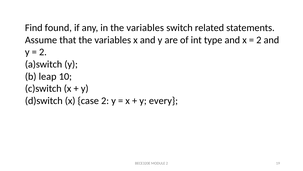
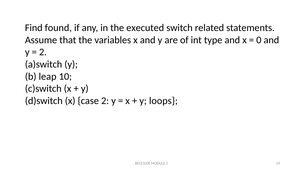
in the variables: variables -> executed (145, 28)
2: 2 -> 0 (259, 40)
every: every -> loops (163, 100)
